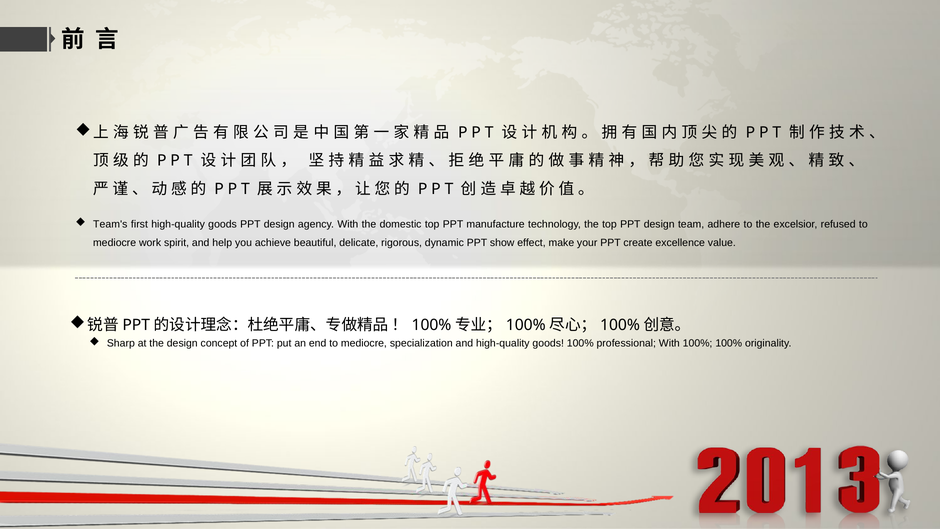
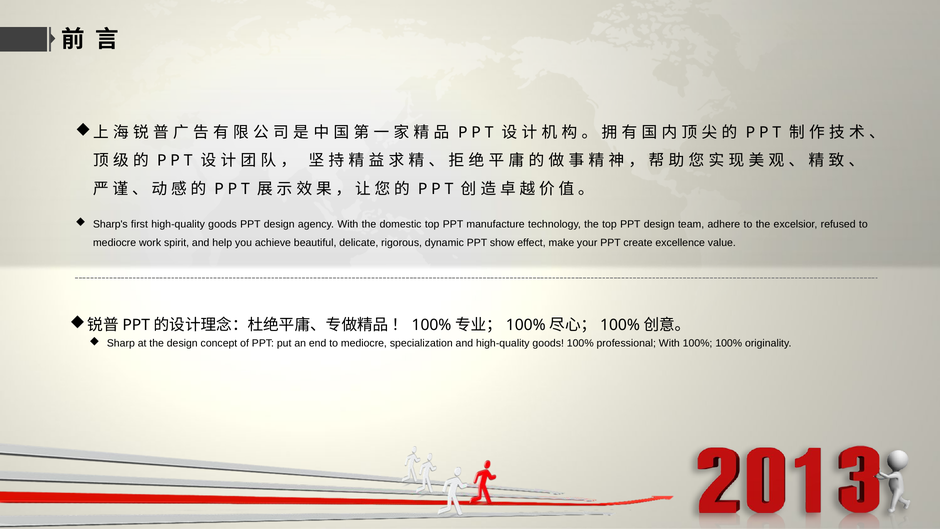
Team's: Team's -> Sharp's (110, 224)
